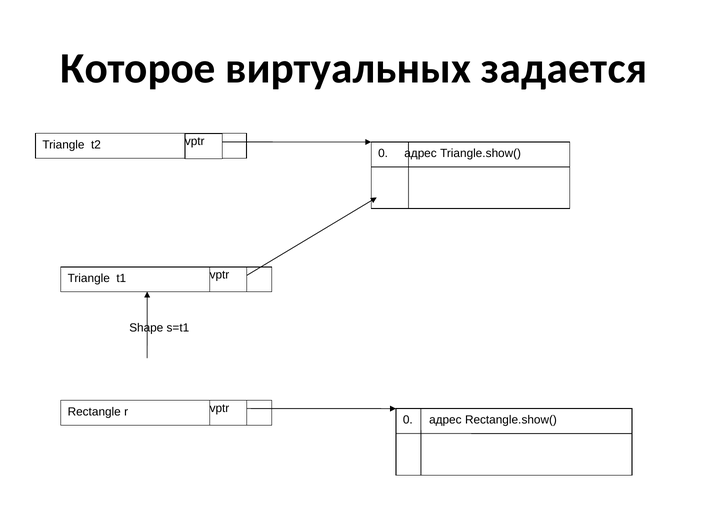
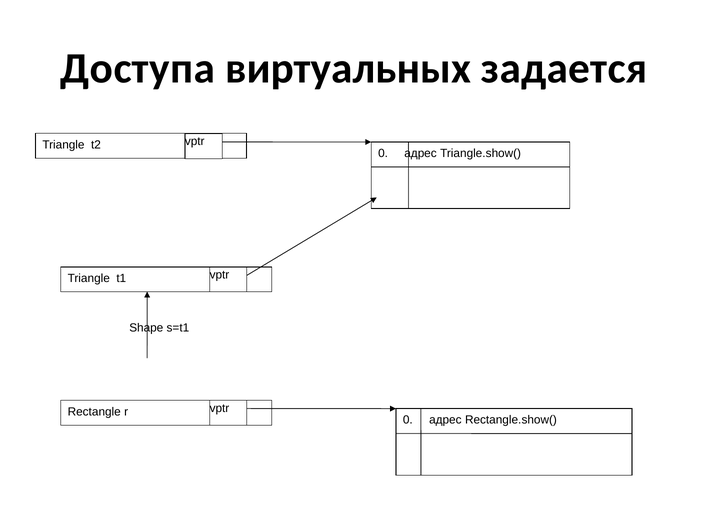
Которое: Которое -> Доступа (138, 69)
